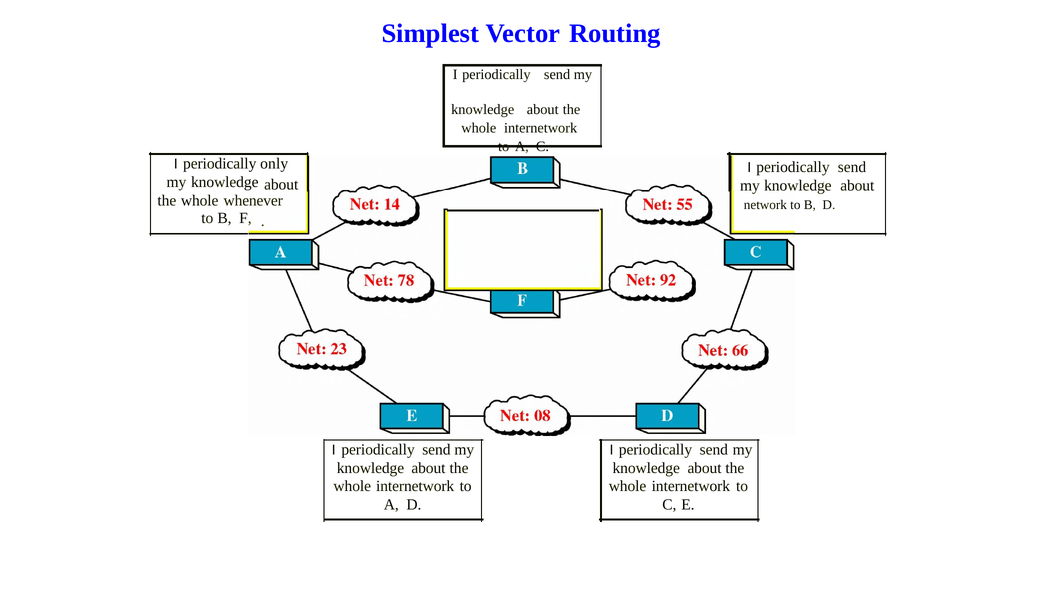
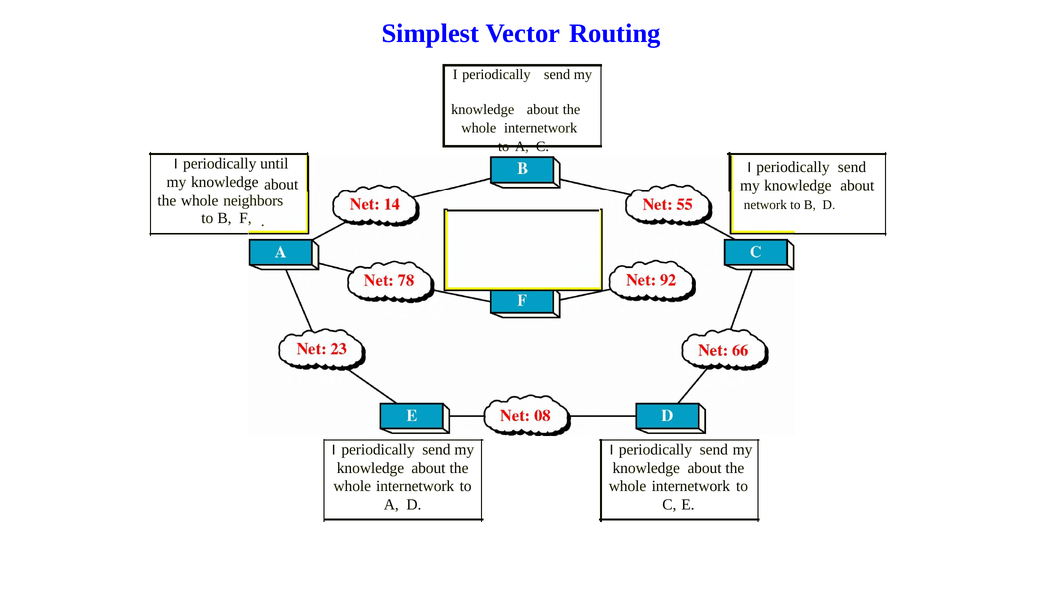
only: only -> until (274, 163)
whenever: whenever -> neighbors (253, 200)
